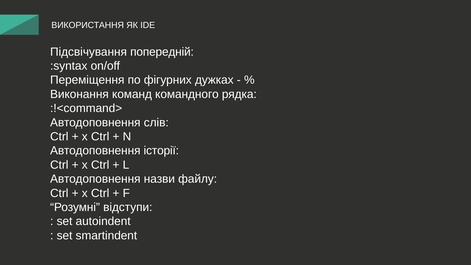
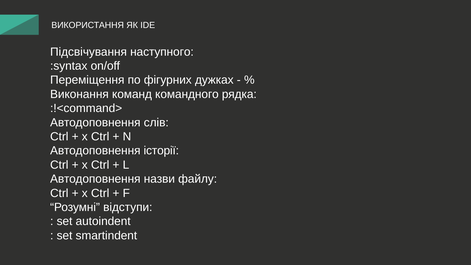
попередній: попередній -> наступного (162, 52)
